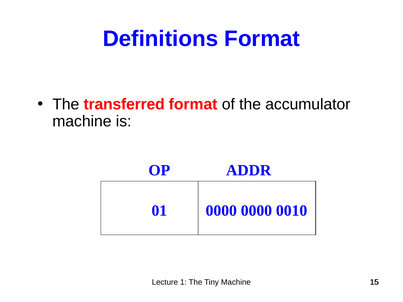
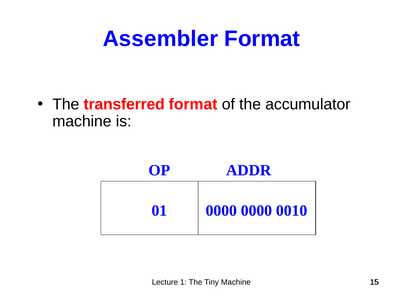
Definitions: Definitions -> Assembler (160, 39)
